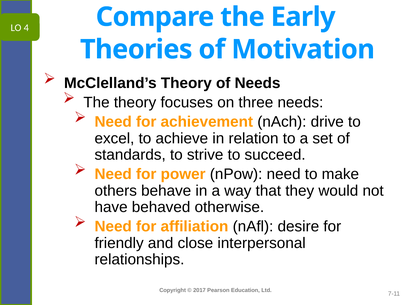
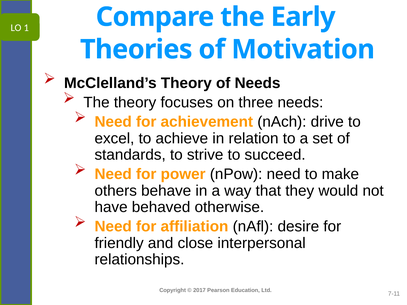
4: 4 -> 1 (26, 28)
